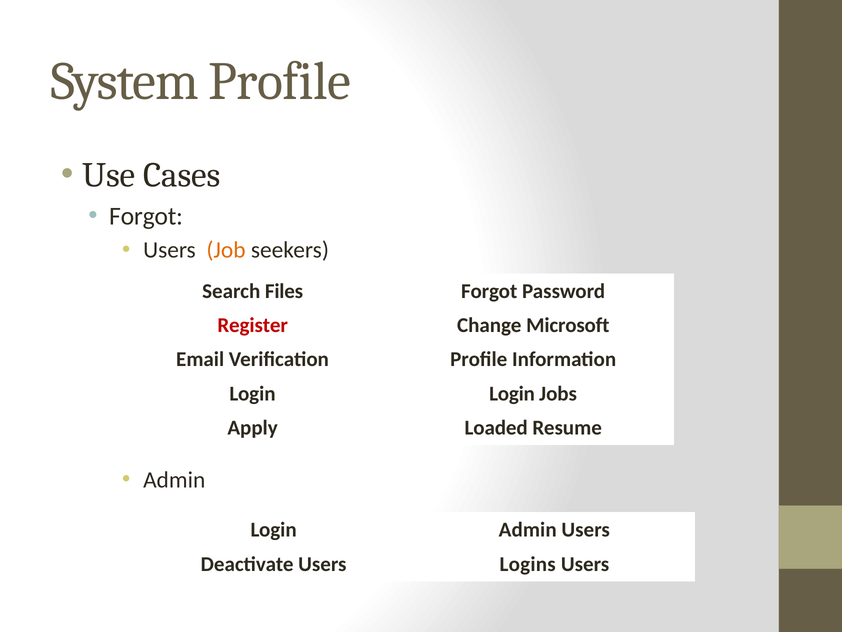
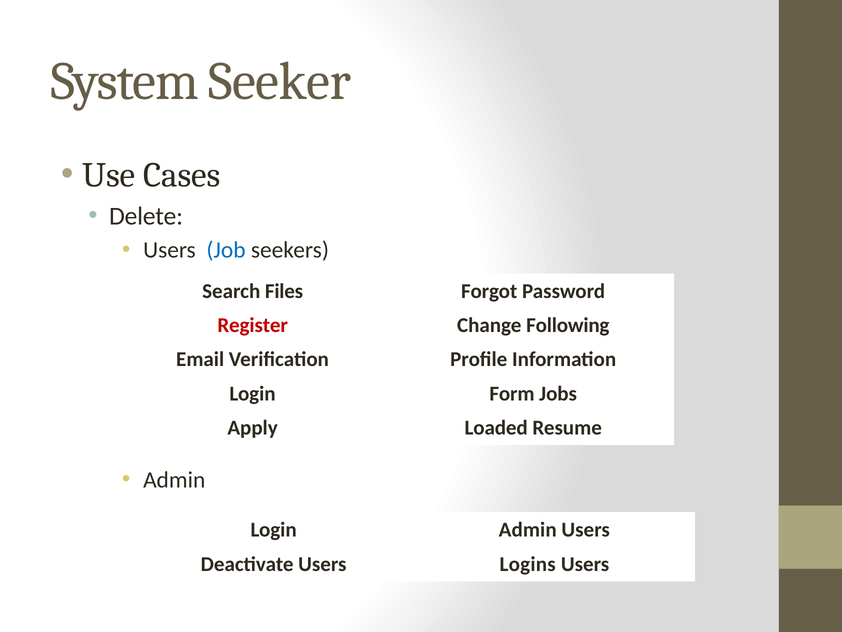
System Profile: Profile -> Seeker (280, 82)
Forgot: Forgot -> Delete (146, 216)
Job colour: orange -> blue (226, 250)
Microsoft: Microsoft -> Following (568, 325)
Login Login: Login -> Form (512, 393)
